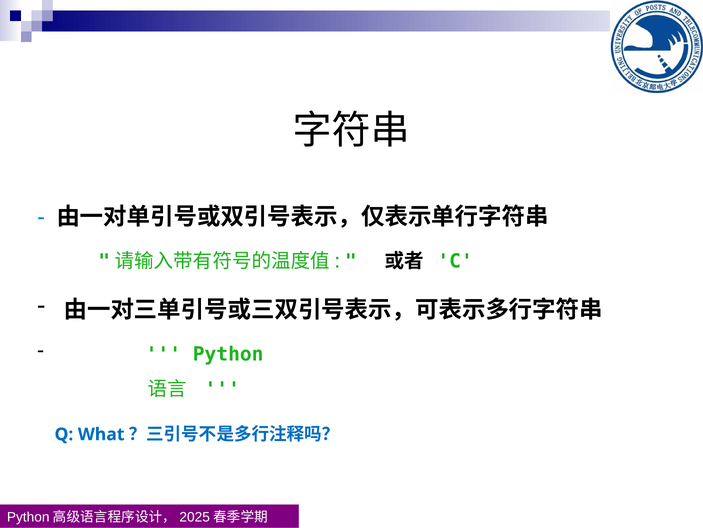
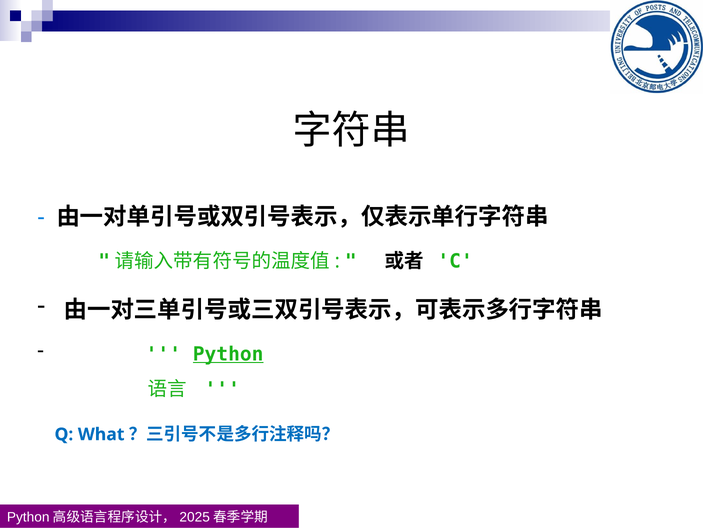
Python underline: none -> present (228, 354)
